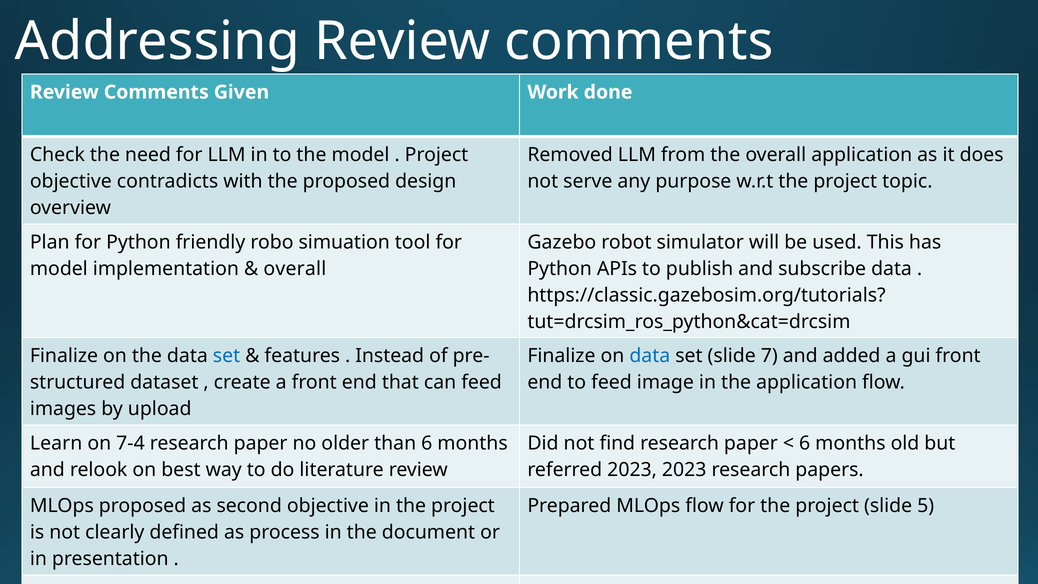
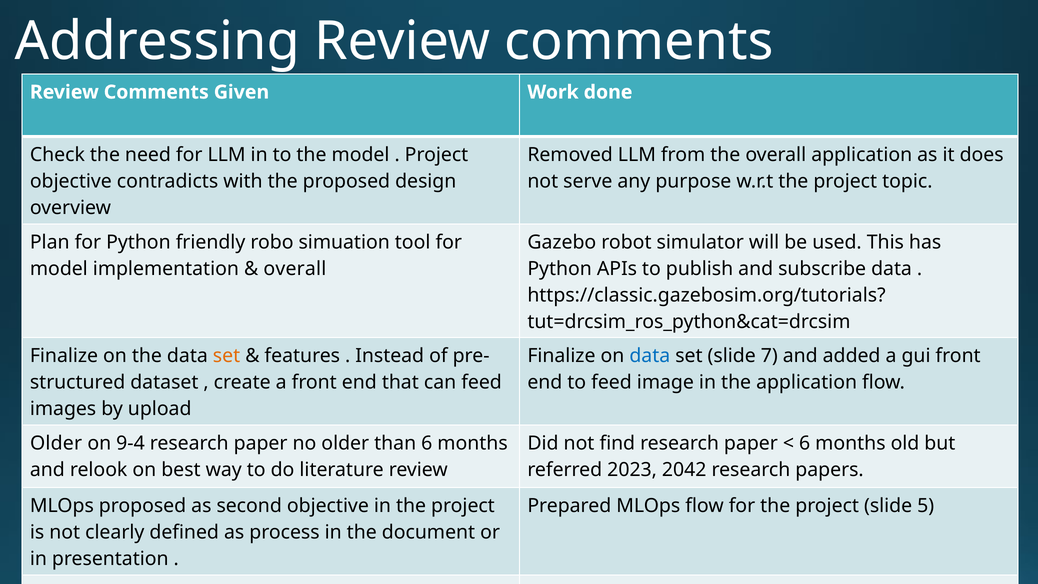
set colour: blue -> orange (227, 356)
Learn: Learn -> Older (56, 443)
7-4: 7-4 -> 9-4 (130, 443)
2023 2023: 2023 -> 2042 (684, 470)
